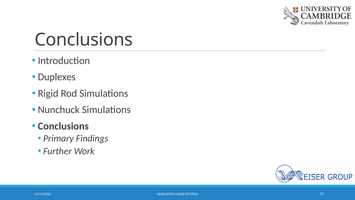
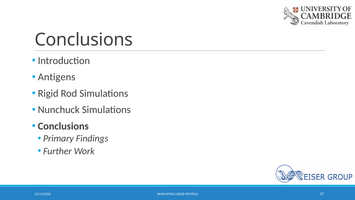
Duplexes: Duplexes -> Antigens (57, 77)
